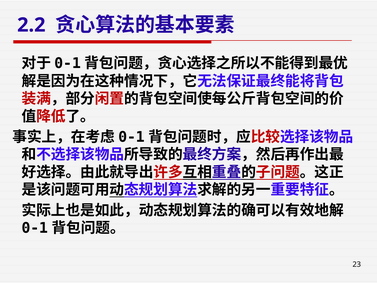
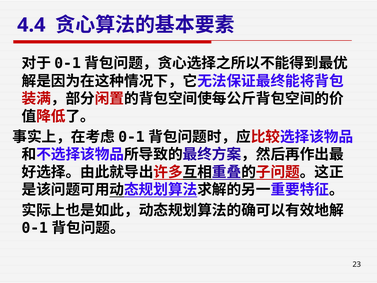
2.2: 2.2 -> 4.4 (31, 25)
